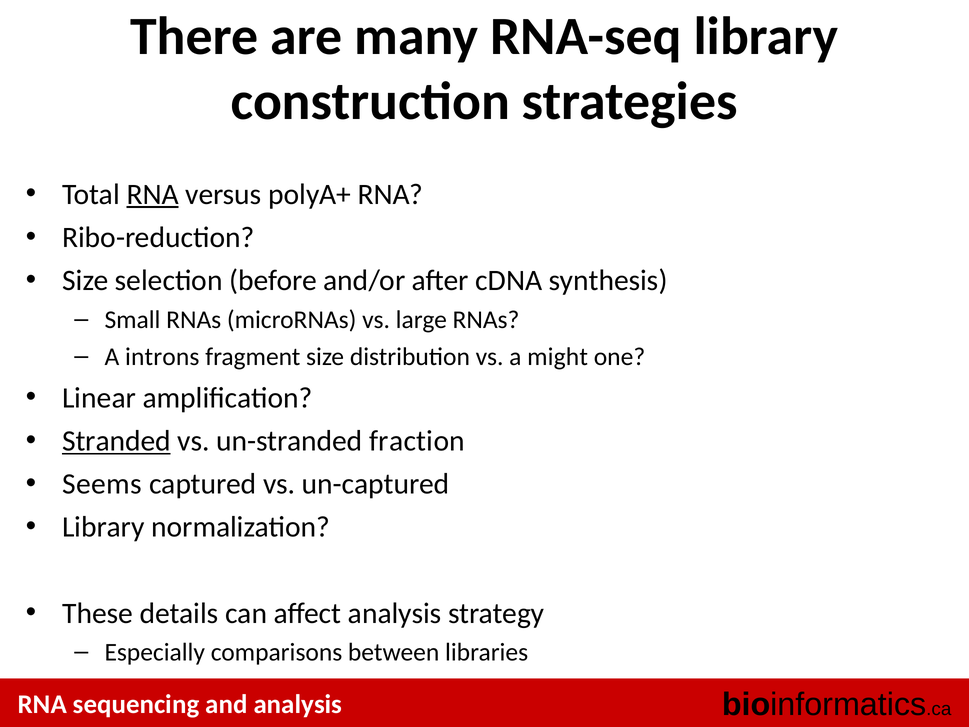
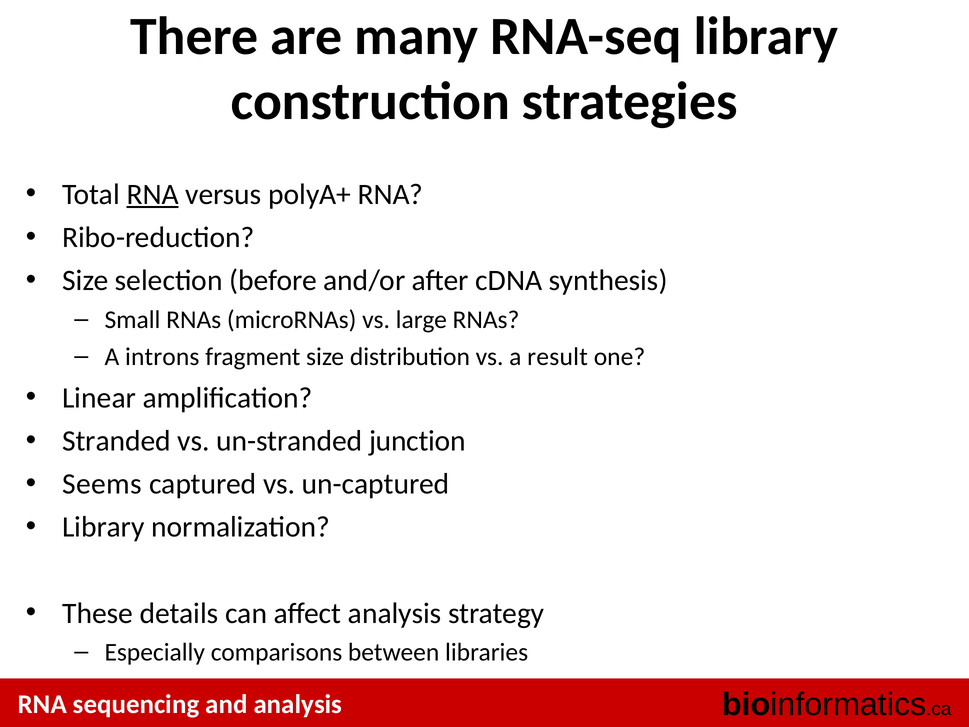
might: might -> result (558, 357)
Stranded underline: present -> none (116, 441)
fraction: fraction -> junction (417, 441)
